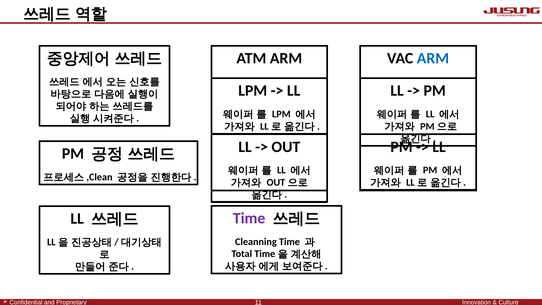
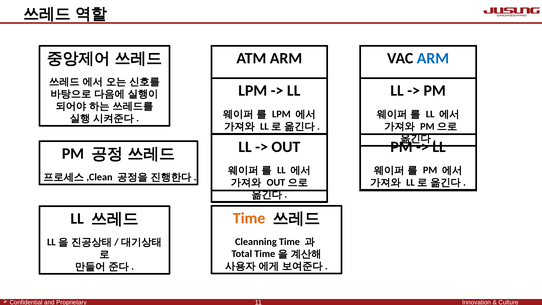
Time colour: purple -> orange (249, 218)
